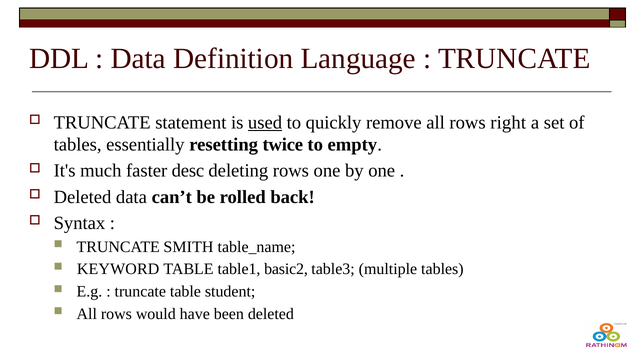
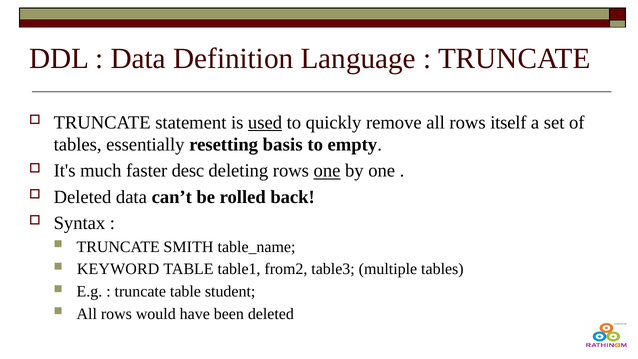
right: right -> itself (508, 122)
twice: twice -> basis (283, 145)
one underline: none -> present (327, 171)
basic2: basic2 -> from2 (286, 269)
